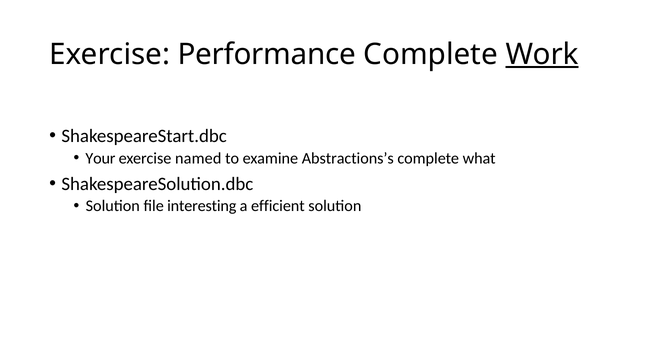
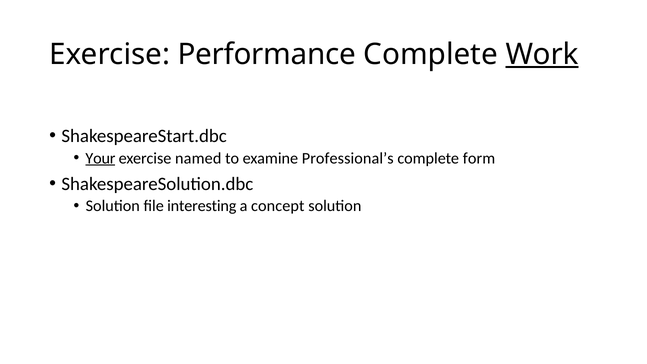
Your underline: none -> present (100, 158)
Abstractions’s: Abstractions’s -> Professional’s (348, 158)
what: what -> form (479, 158)
efficient: efficient -> concept (278, 206)
